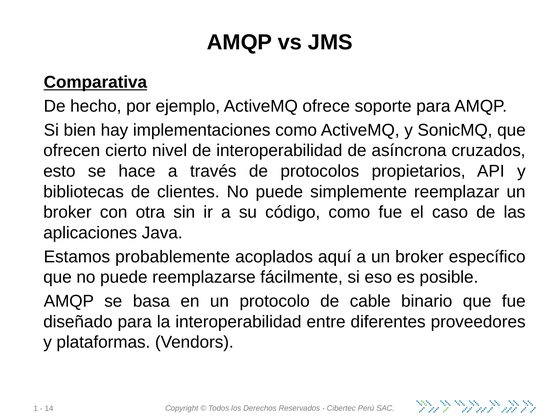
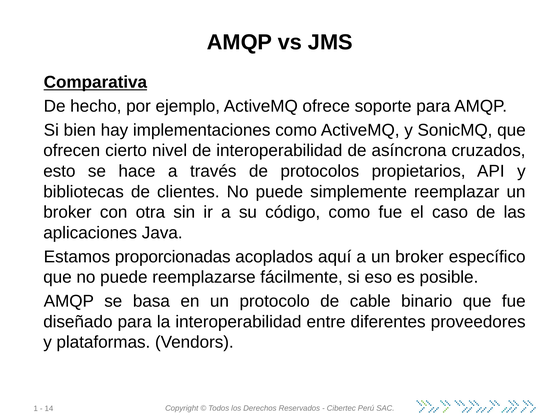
probablemente: probablemente -> proporcionadas (173, 257)
